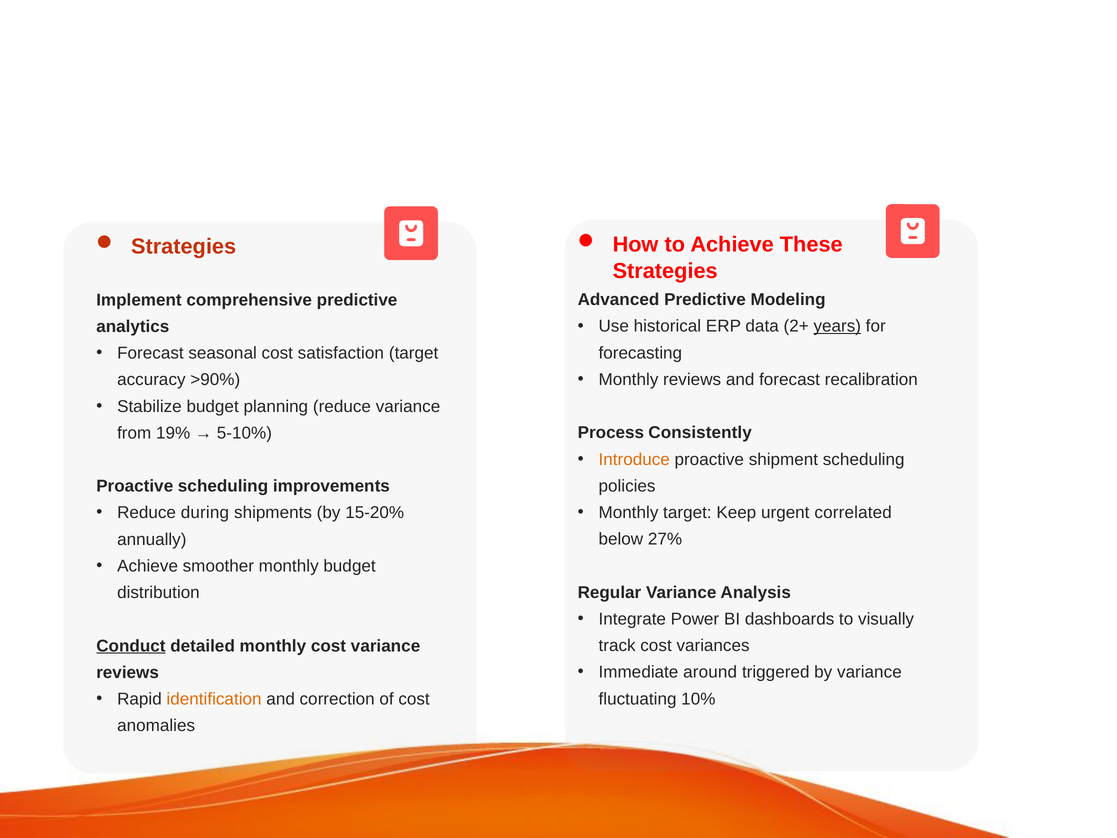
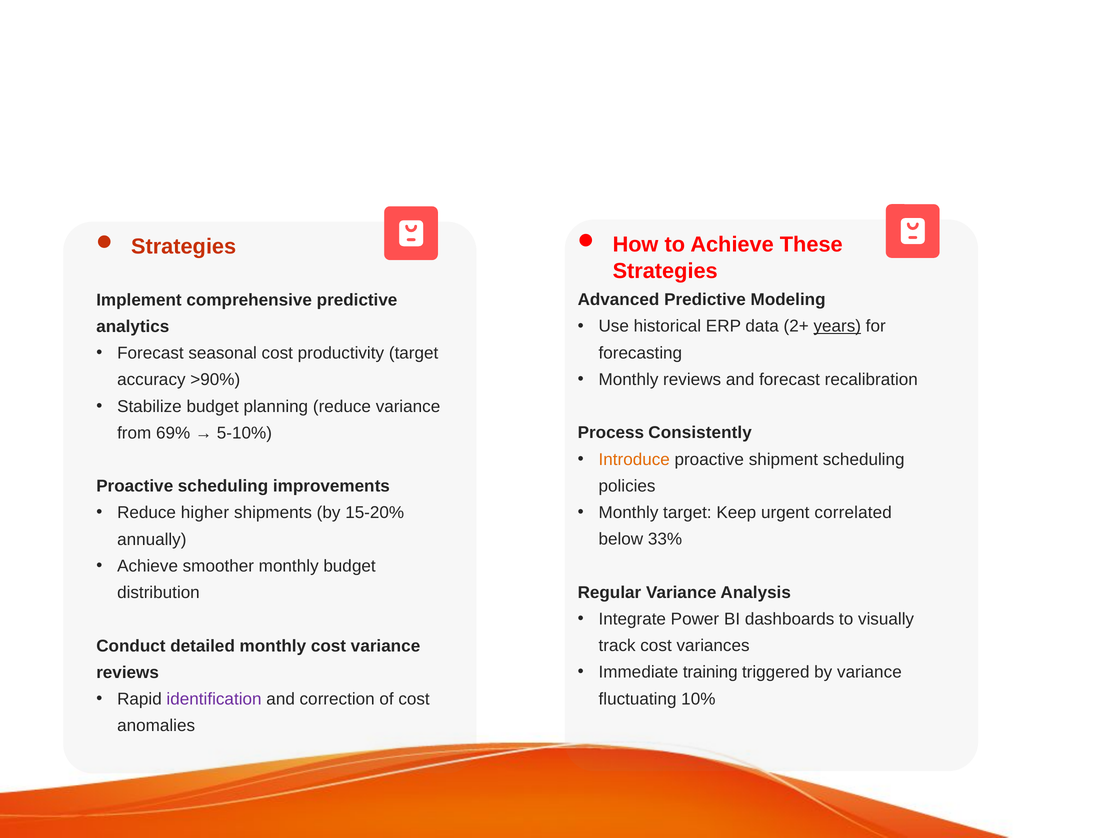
satisfaction: satisfaction -> productivity (341, 353)
19%: 19% -> 69% (173, 433)
during: during -> higher (205, 513)
27%: 27% -> 33% (665, 539)
Conduct underline: present -> none (131, 646)
around: around -> training (710, 672)
identification colour: orange -> purple (214, 699)
